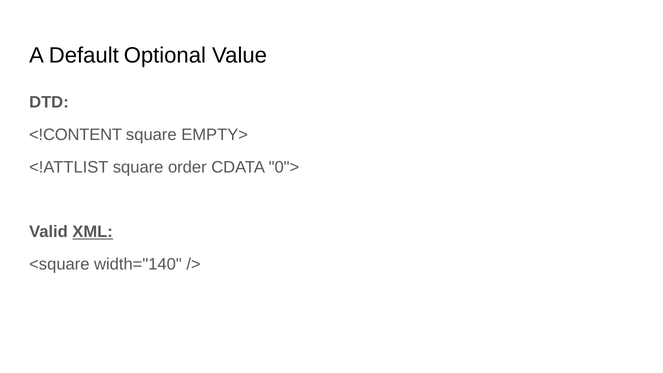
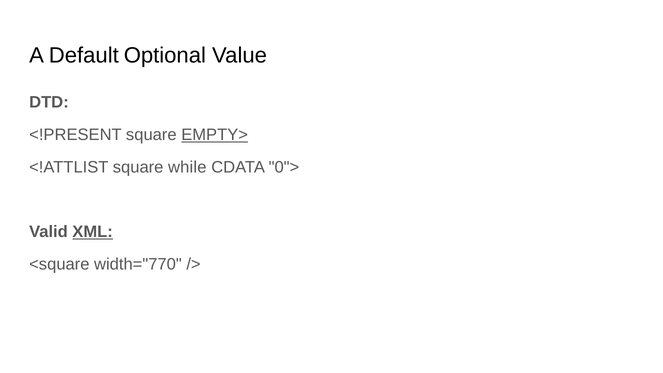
<!CONTENT: <!CONTENT -> <!PRESENT (75, 135)
EMPTY> underline: none -> present (215, 135)
order: order -> while (187, 167)
width="140: width="140 -> width="770 (138, 264)
